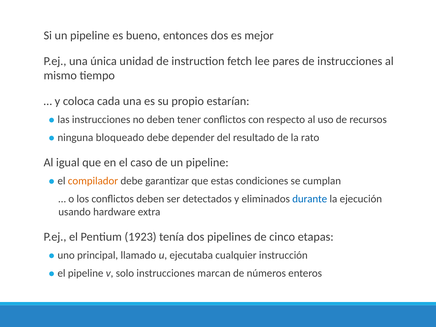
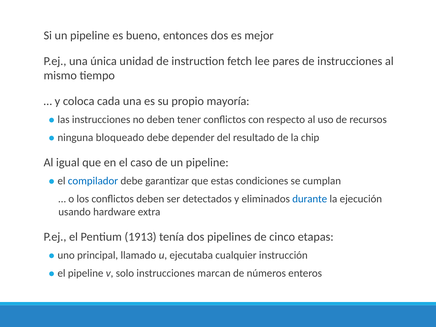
estarían: estarían -> mayoría (228, 101)
rato: rato -> chip (310, 138)
compilador colour: orange -> blue (93, 181)
1923: 1923 -> 1913 (141, 237)
